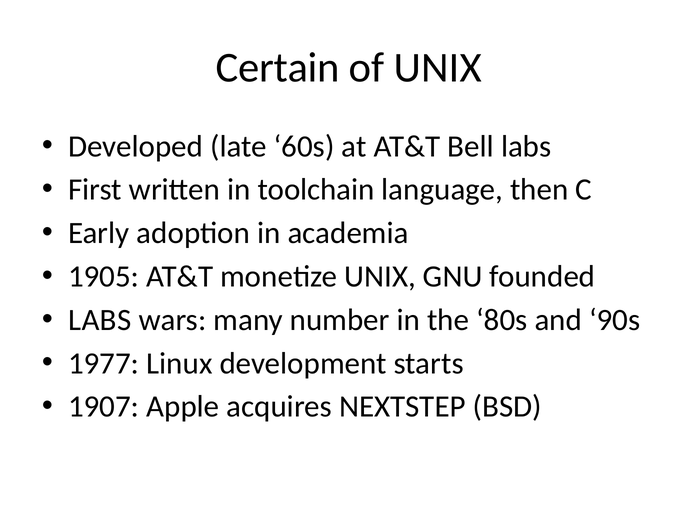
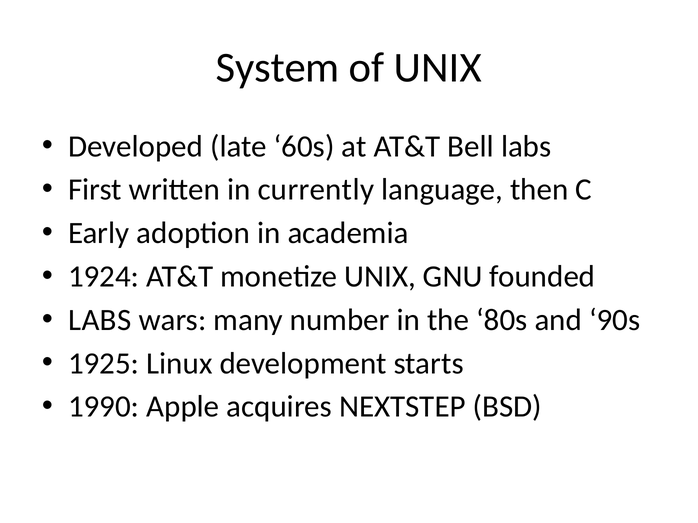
Certain: Certain -> System (278, 68)
toolchain: toolchain -> currently (316, 190)
1905: 1905 -> 1924 (104, 277)
1977: 1977 -> 1925 (104, 364)
1907: 1907 -> 1990 (104, 407)
